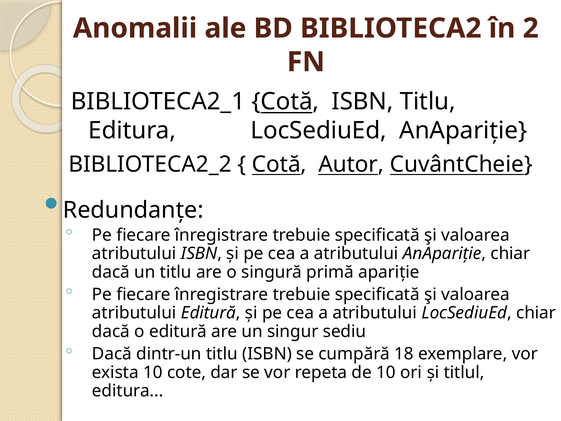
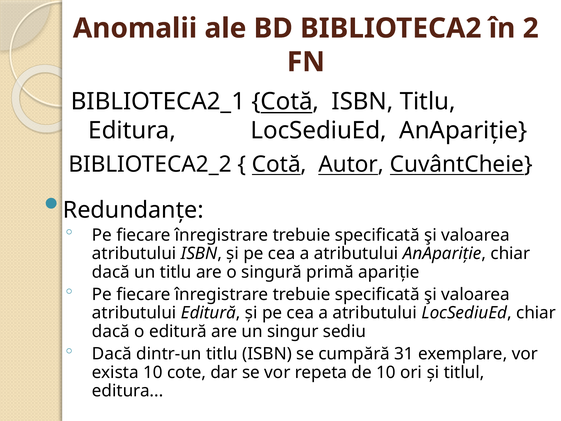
18: 18 -> 31 (404, 354)
